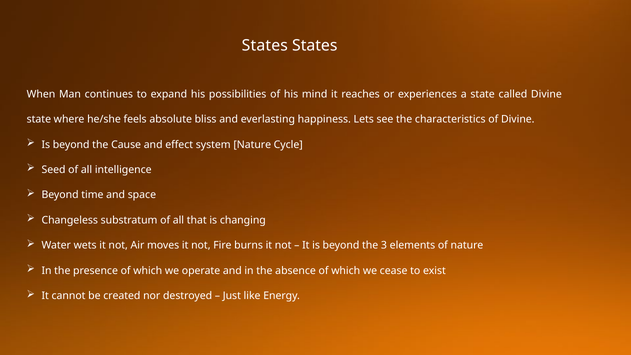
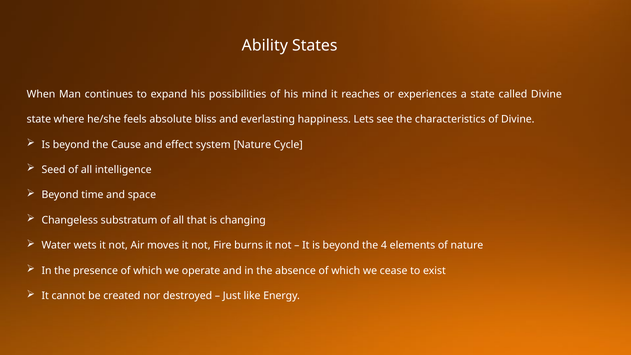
States: States -> Ability (265, 45)
3: 3 -> 4 (384, 245)
